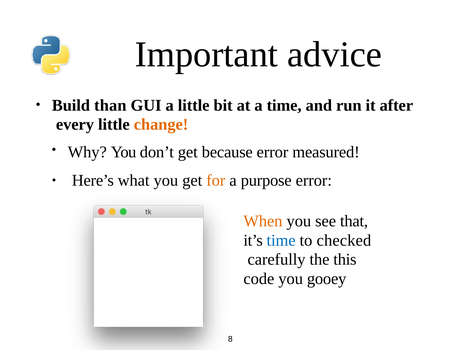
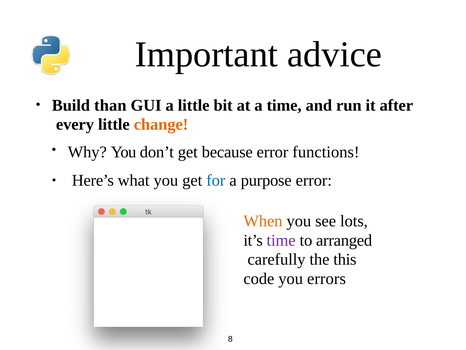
measured: measured -> functions (326, 152)
for colour: orange -> blue (216, 180)
that: that -> lots (354, 221)
time colour: blue -> purple (281, 240)
checked: checked -> arranged (344, 240)
gooey: gooey -> errors (326, 278)
